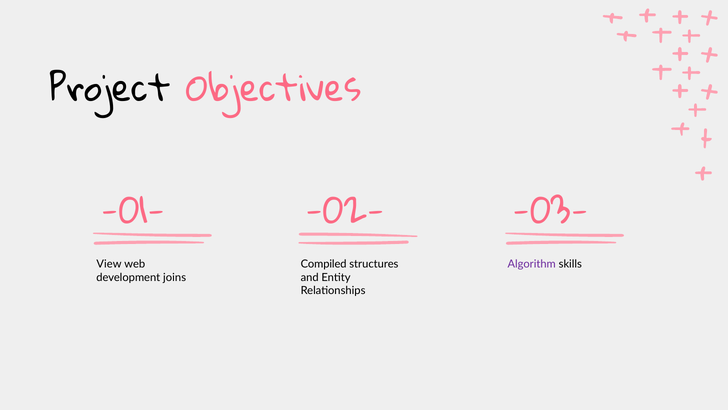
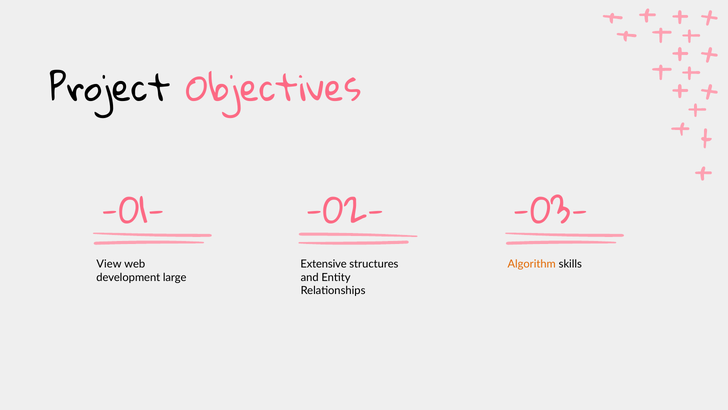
Compiled: Compiled -> Extensive (324, 264)
Algorithm colour: purple -> orange (532, 264)
joins: joins -> large (175, 277)
